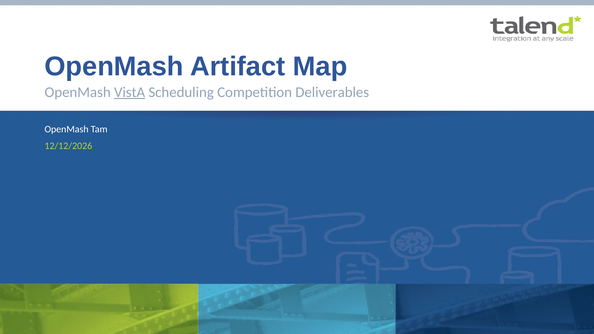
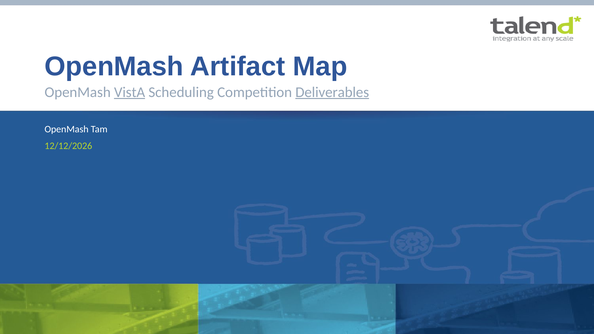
Deliverables underline: none -> present (332, 92)
